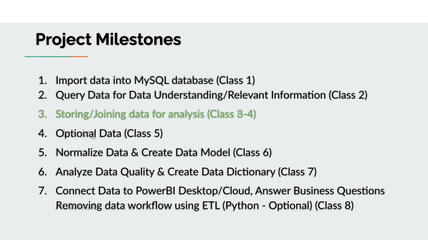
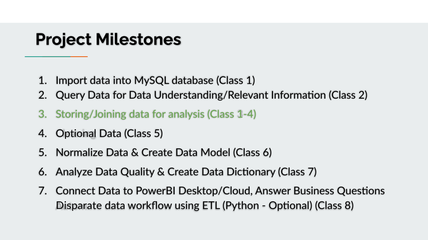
8-4: 8-4 -> 1-4 (247, 115)
Removing: Removing -> Disparate (79, 206)
